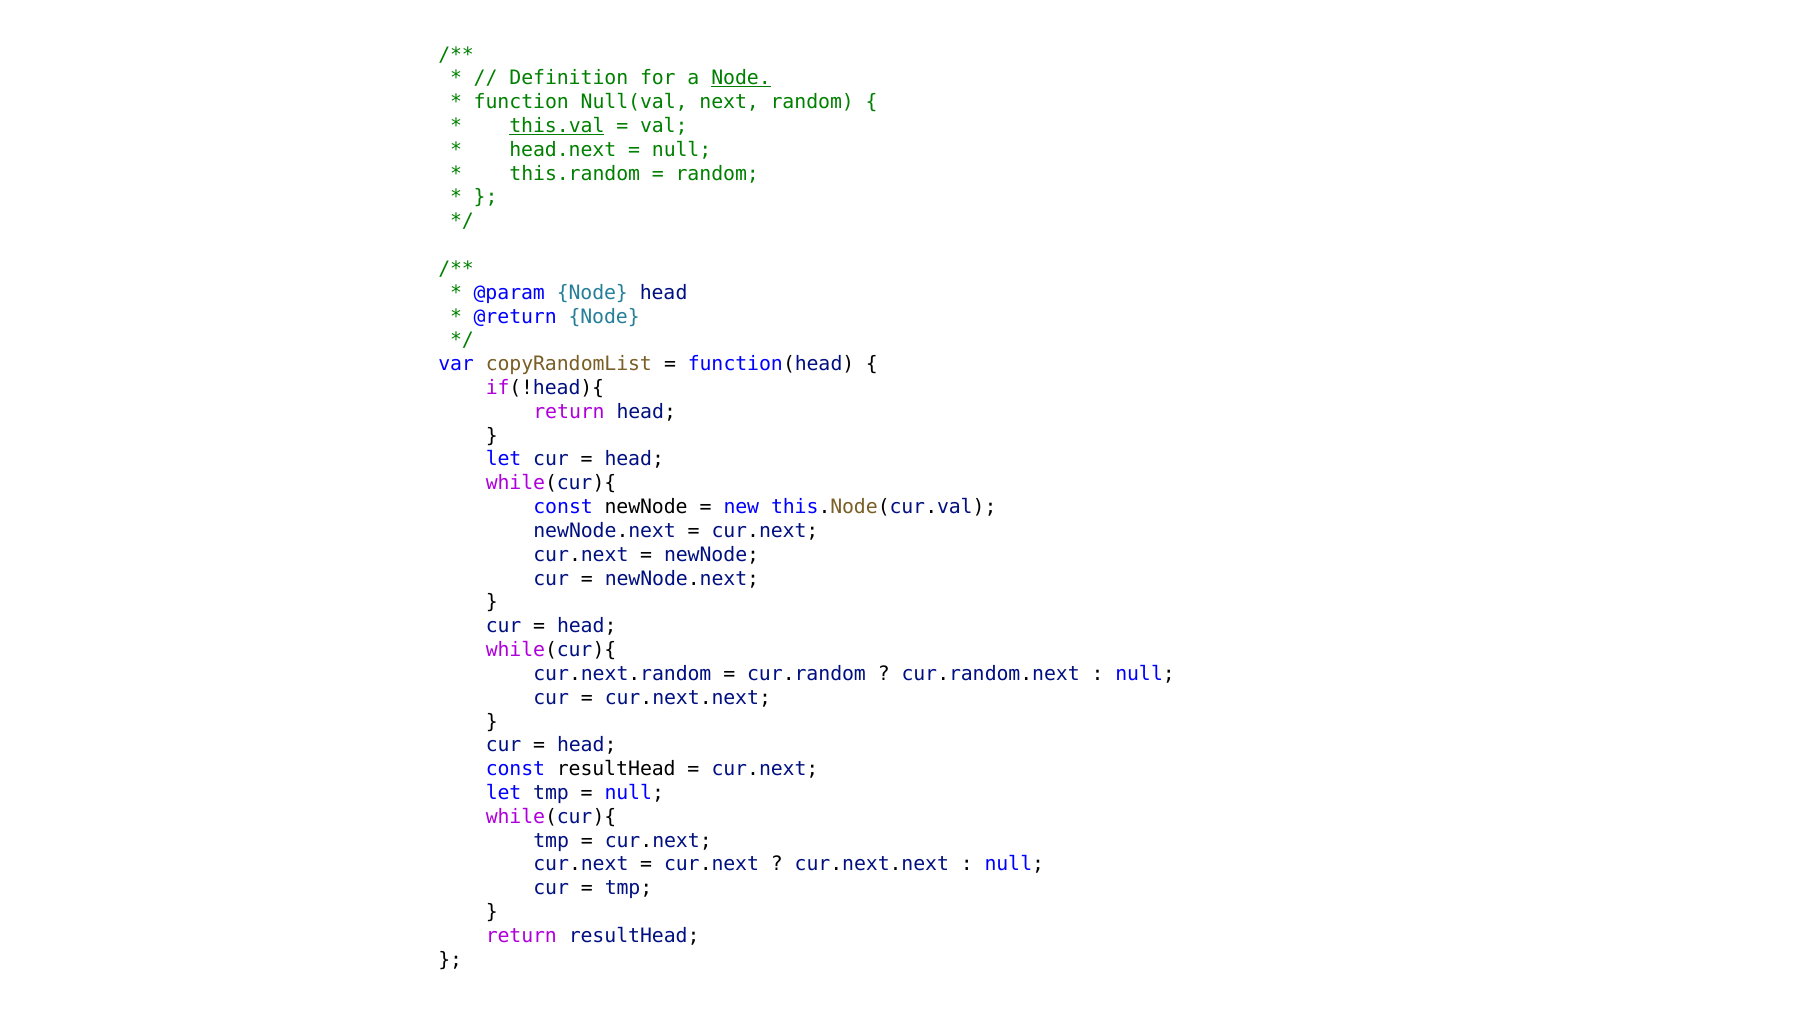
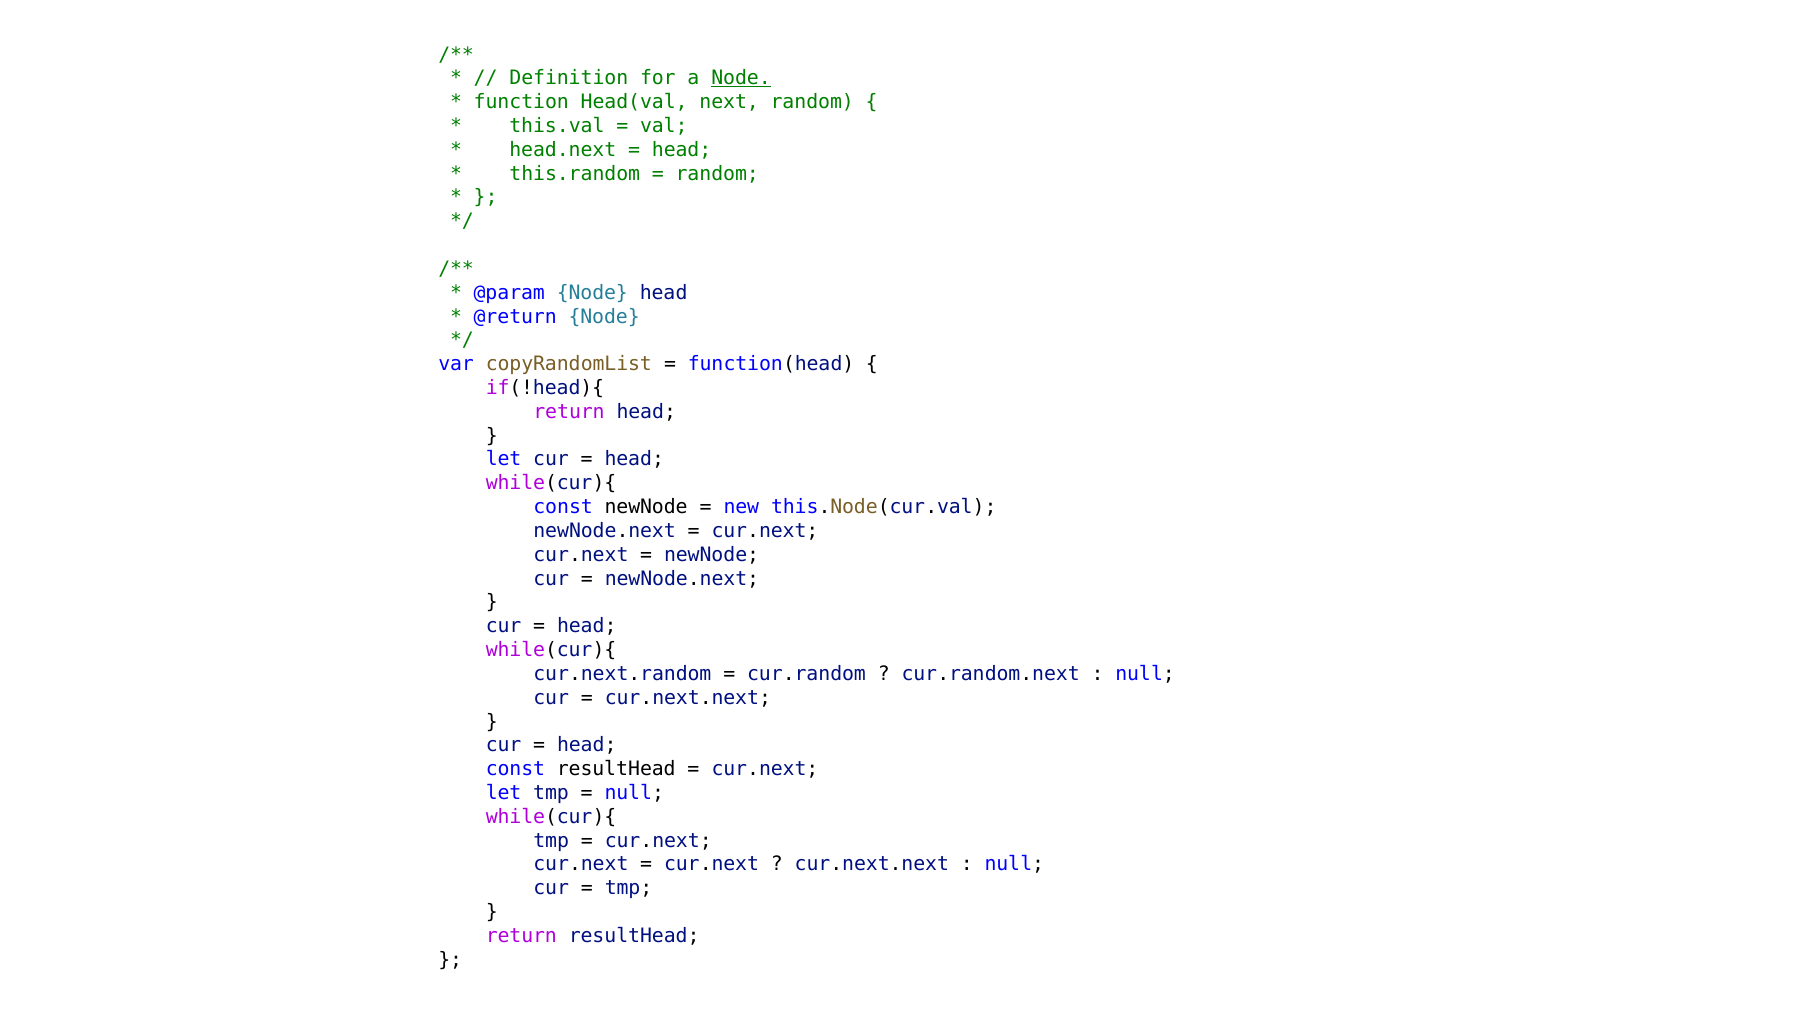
Null(val: Null(val -> Head(val (634, 102)
this.val underline: present -> none (557, 126)
null: null -> head (682, 150)
